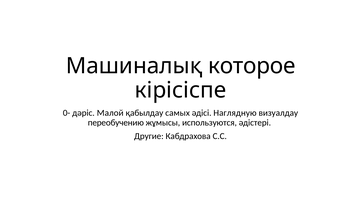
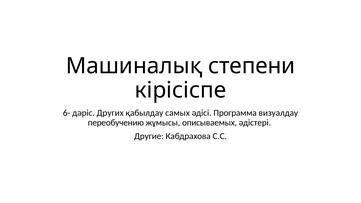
которое: которое -> степени (252, 66)
0-: 0- -> 6- (67, 113)
Малой: Малой -> Других (110, 113)
Наглядную: Наглядную -> Программа (235, 113)
используются: используются -> описываемых (210, 123)
